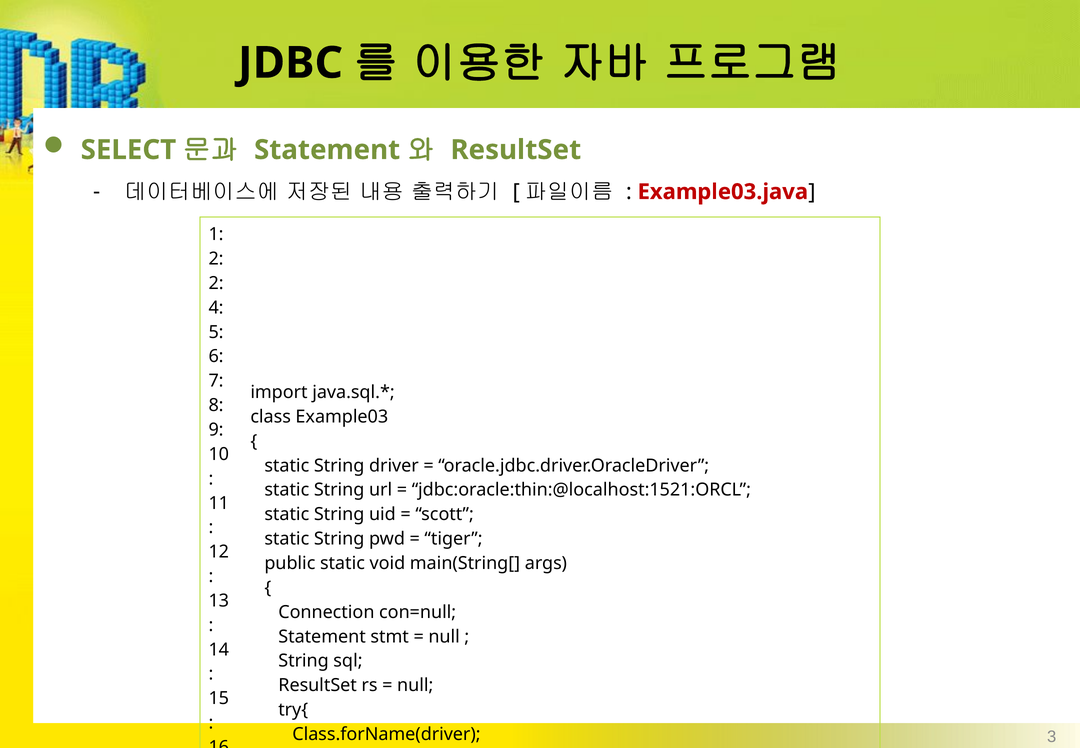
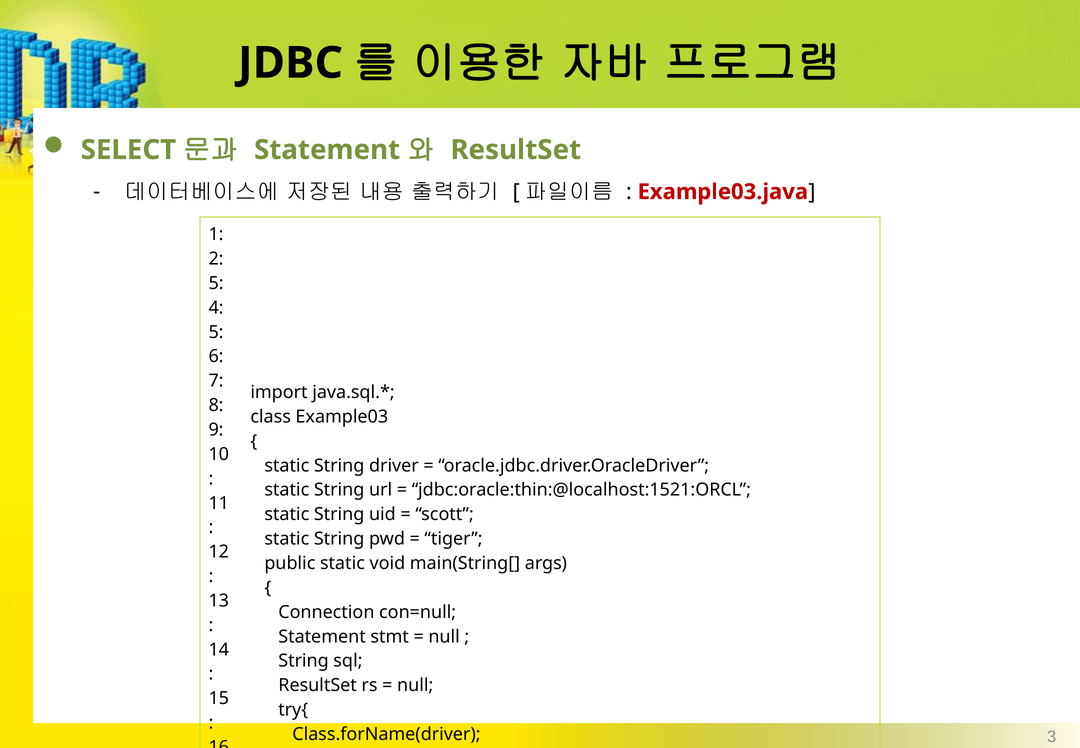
2: 2 -> 5 (216, 283)
